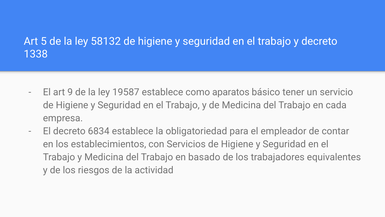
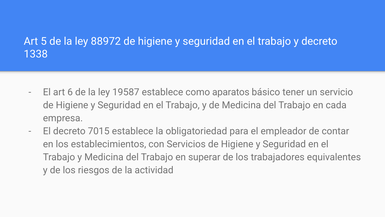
58132: 58132 -> 88972 (106, 41)
9: 9 -> 6 (70, 92)
6834: 6834 -> 7015 (99, 131)
basado: basado -> superar (204, 157)
